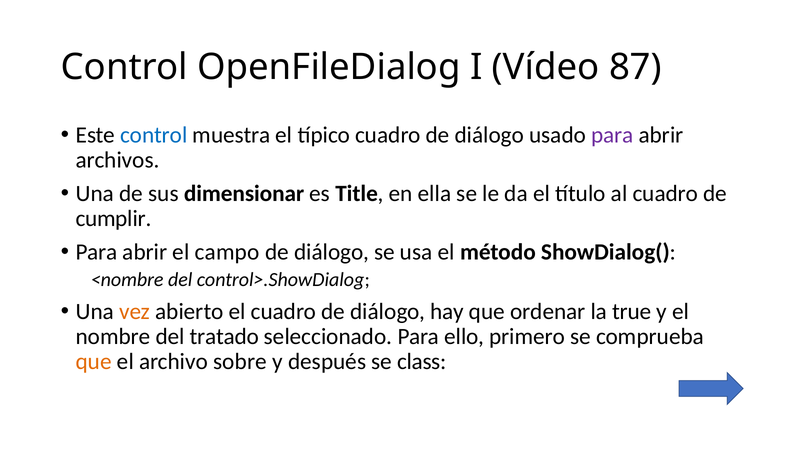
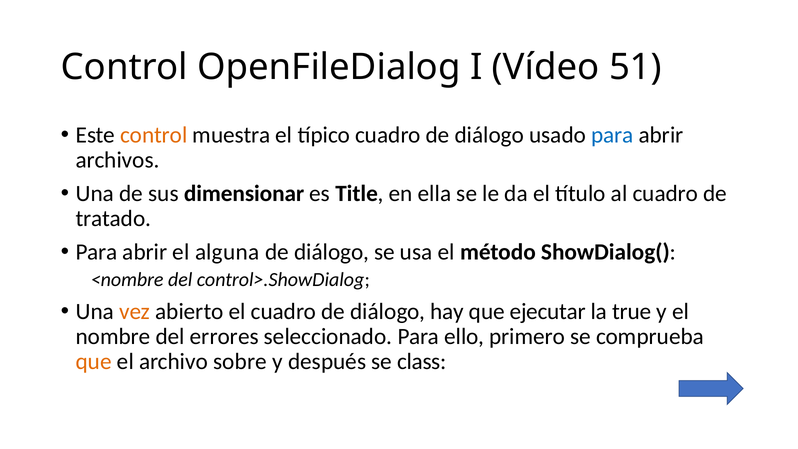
87: 87 -> 51 (635, 67)
control colour: blue -> orange (154, 135)
para colour: purple -> blue (612, 135)
cumplir: cumplir -> tratado (113, 219)
campo: campo -> alguna (227, 252)
ordenar: ordenar -> ejecutar (548, 311)
tratado: tratado -> errores (224, 336)
